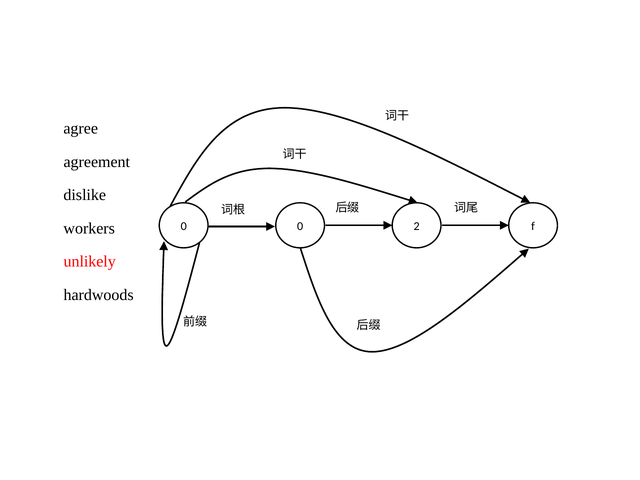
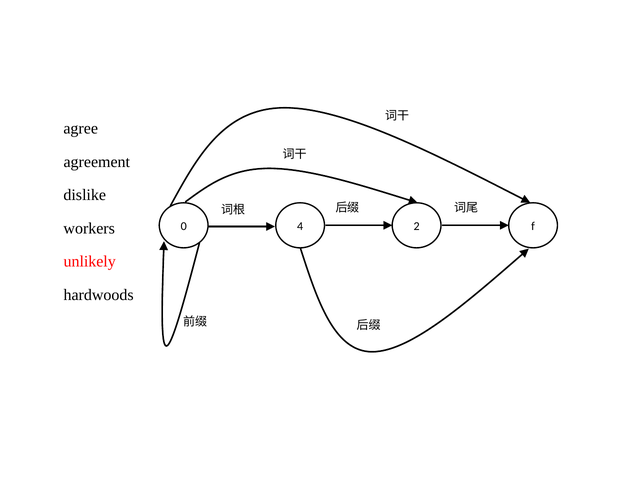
0 0: 0 -> 4 (300, 226)
